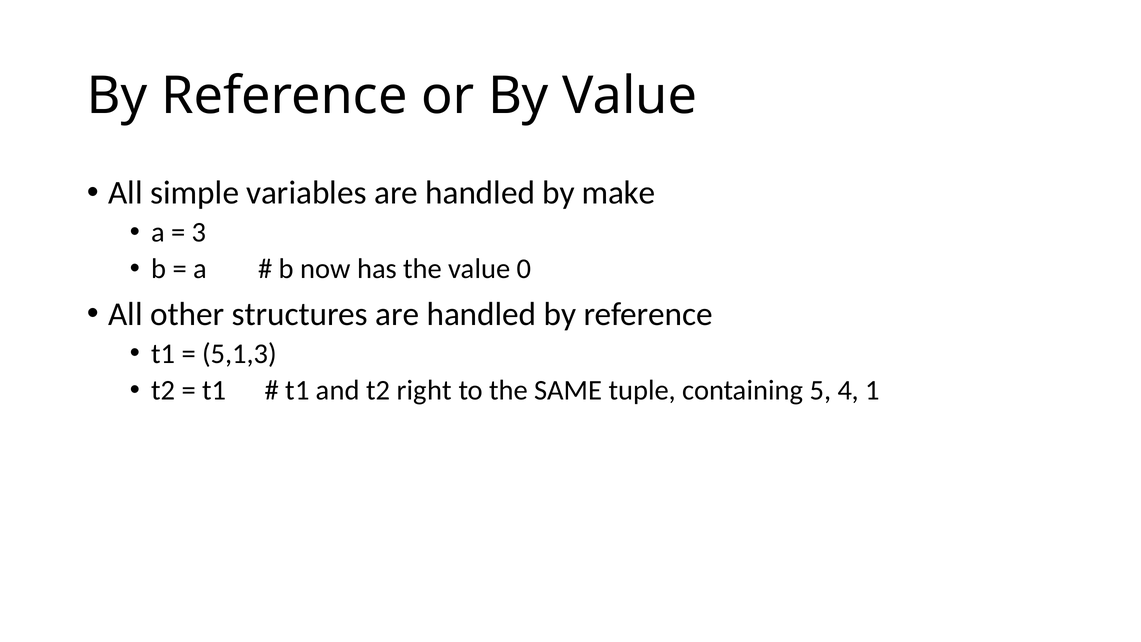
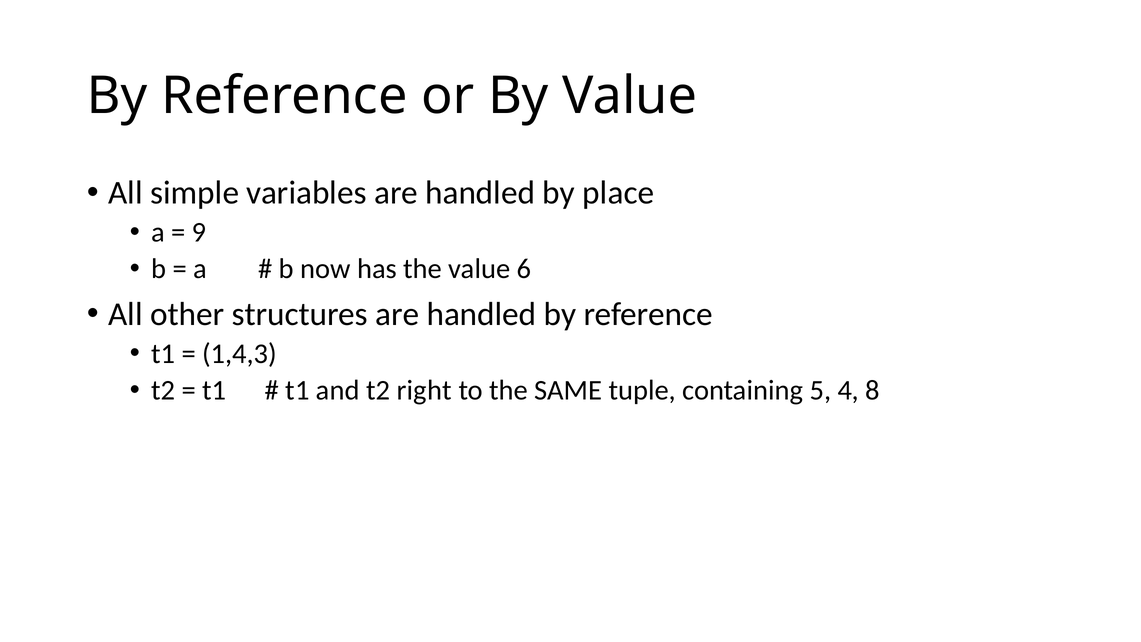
make: make -> place (618, 193)
3: 3 -> 9 (199, 232)
0: 0 -> 6 (524, 269)
5,1,3: 5,1,3 -> 1,4,3 (240, 354)
1: 1 -> 8 (873, 390)
